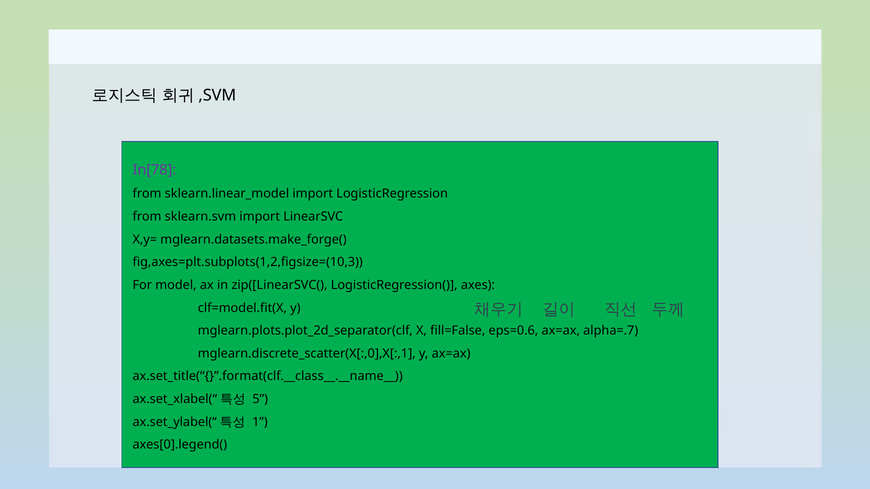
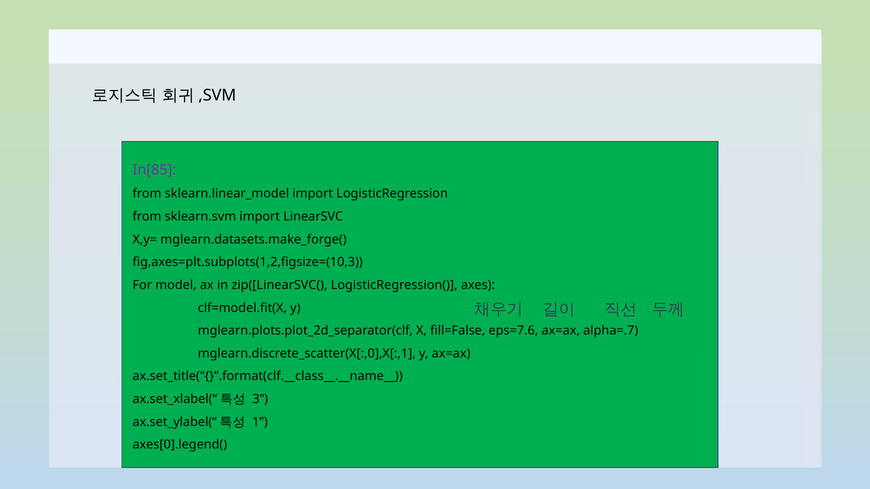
In[78: In[78 -> In[85 (154, 170)
eps=0.6: eps=0.6 -> eps=7.6 (513, 331)
5: 5 -> 3 (260, 399)
